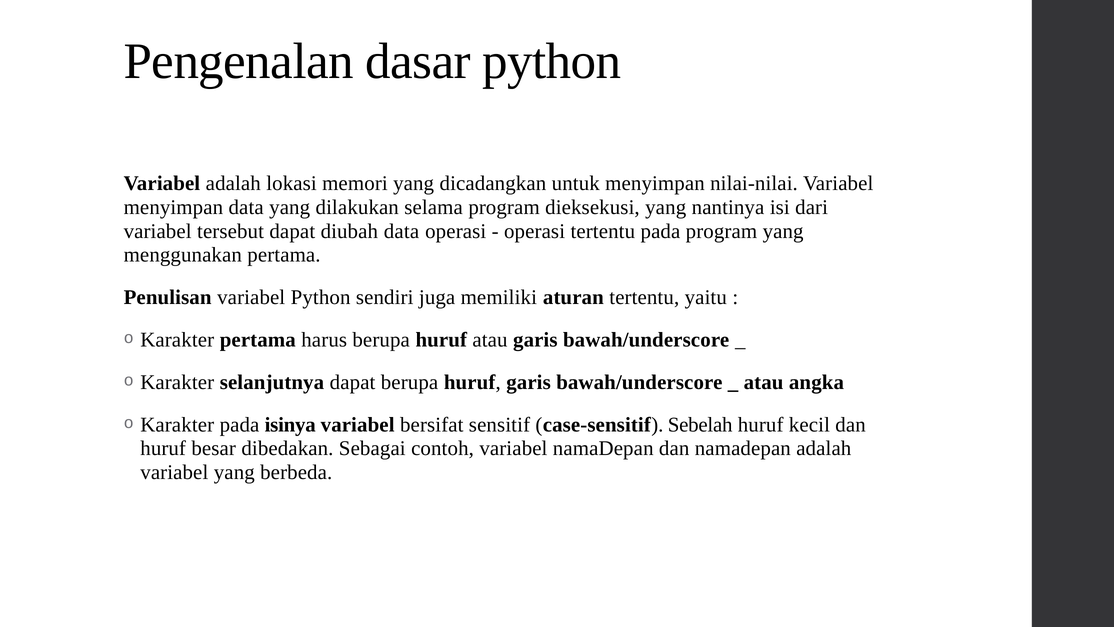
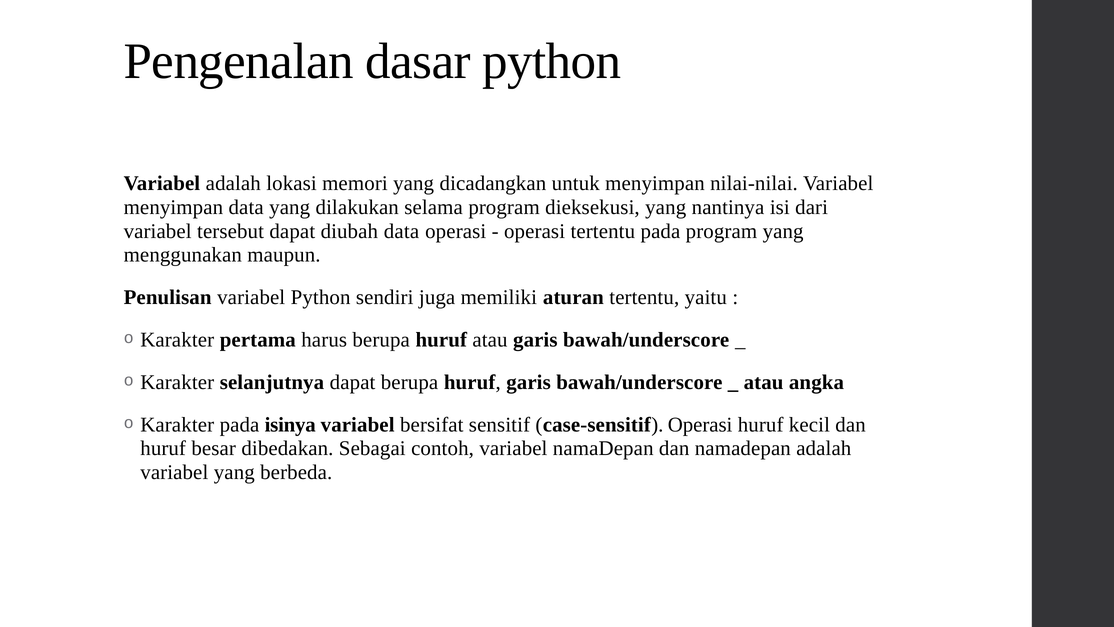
menggunakan pertama: pertama -> maupun (284, 255)
case-sensitif Sebelah: Sebelah -> Operasi (700, 424)
